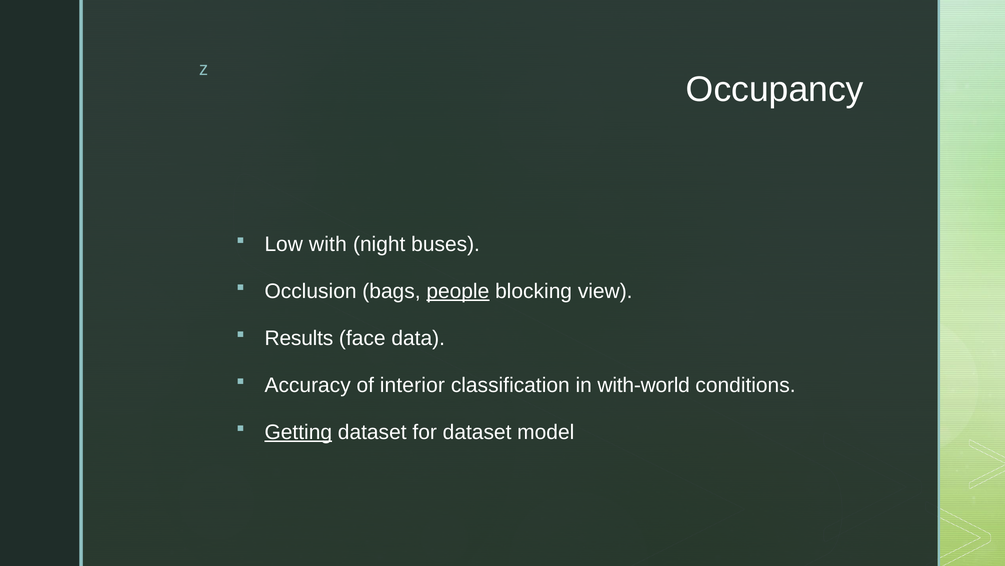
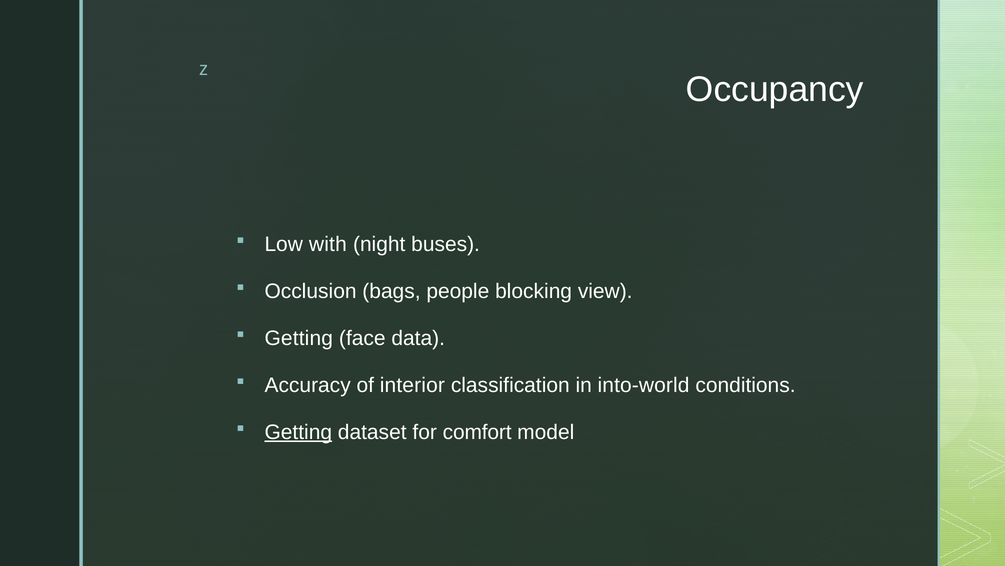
people underline: present -> none (458, 291)
Results: Results -> Getting (299, 338)
with-world: with-world -> into-world (644, 385)
for dataset: dataset -> comfort (477, 432)
